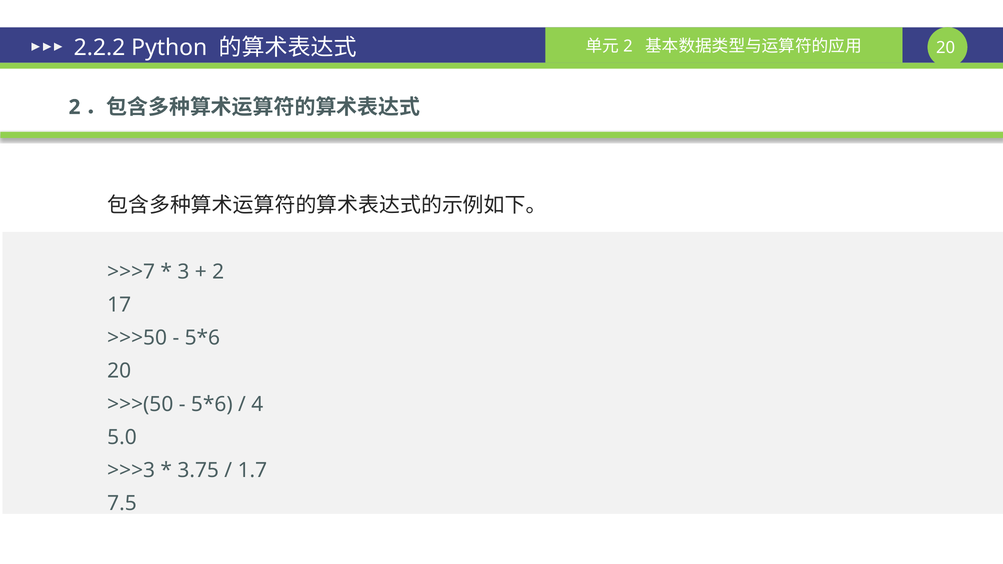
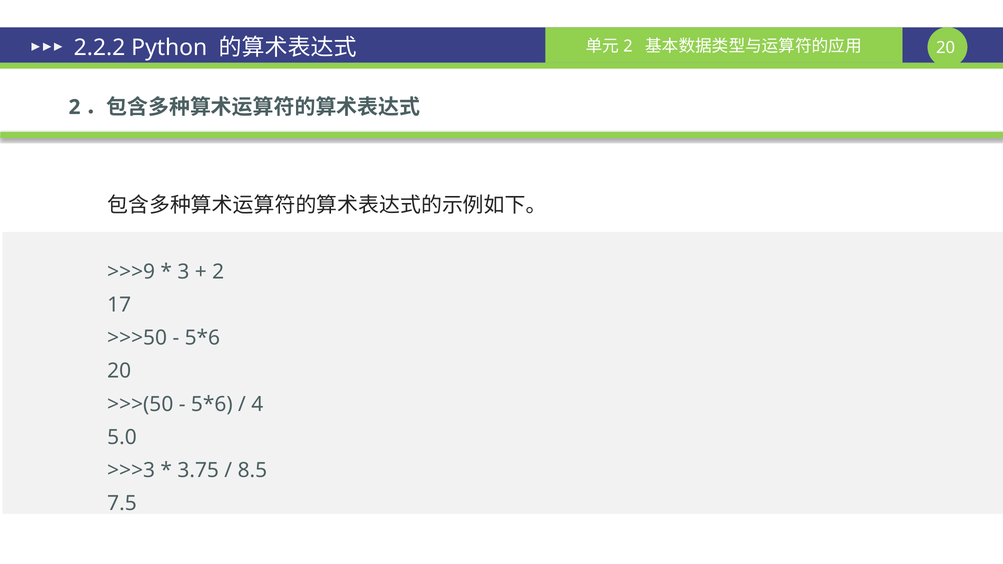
>>>7: >>>7 -> >>>9 (131, 272)
1.7: 1.7 -> 8.5 (252, 470)
